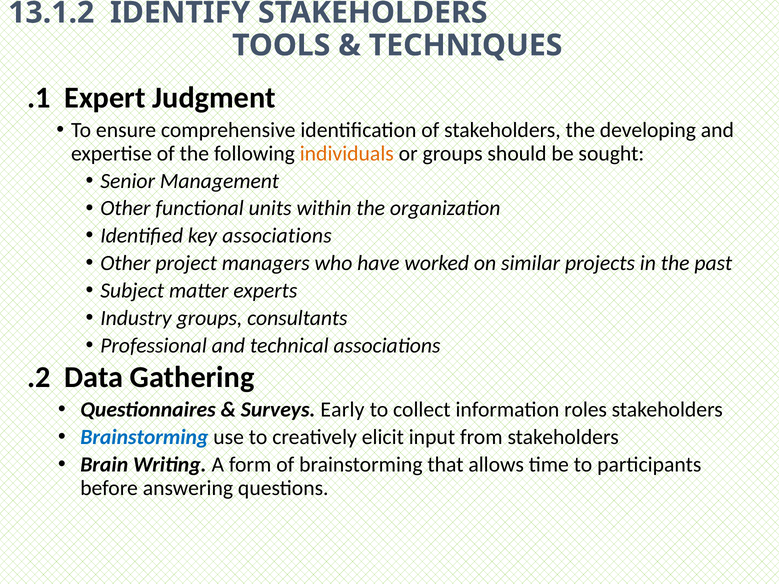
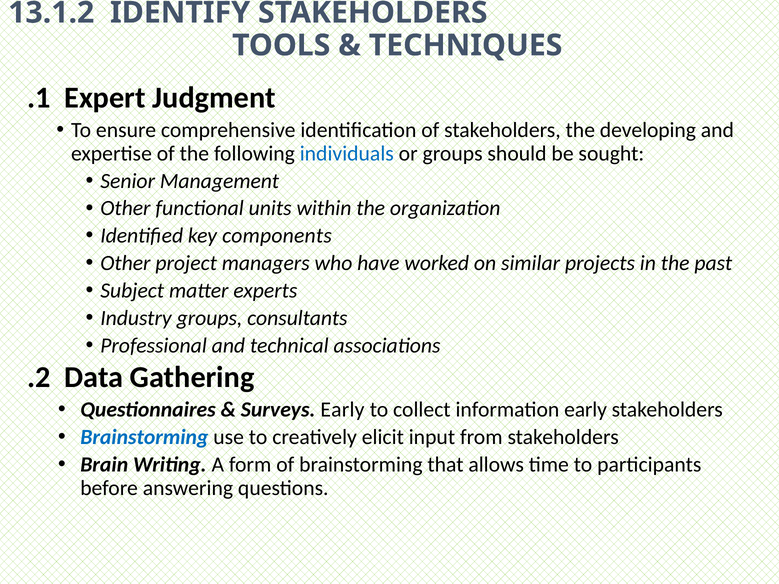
individuals colour: orange -> blue (347, 154)
key associations: associations -> components (277, 236)
information roles: roles -> early (586, 410)
